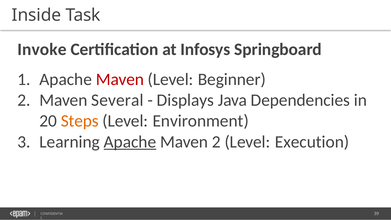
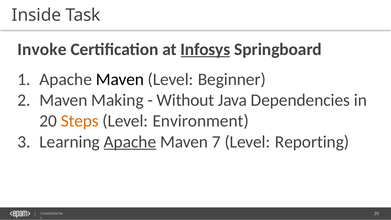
Infosys underline: none -> present (205, 49)
Maven colour: red -> black (120, 79)
Several: Several -> Making (117, 100)
Displays: Displays -> Without (185, 100)
Maven 2: 2 -> 7 (216, 142)
Execution: Execution -> Reporting (312, 142)
